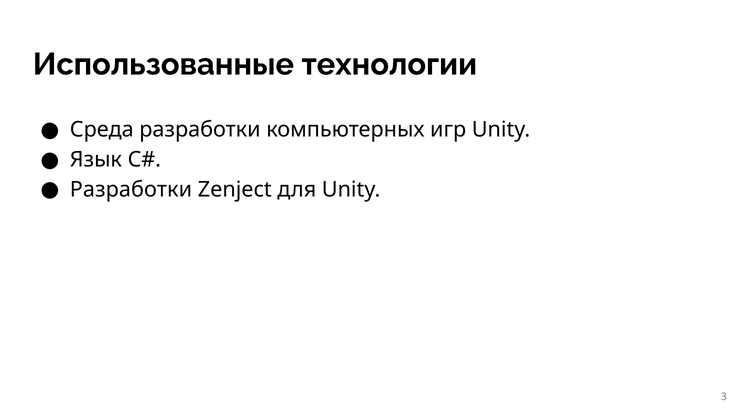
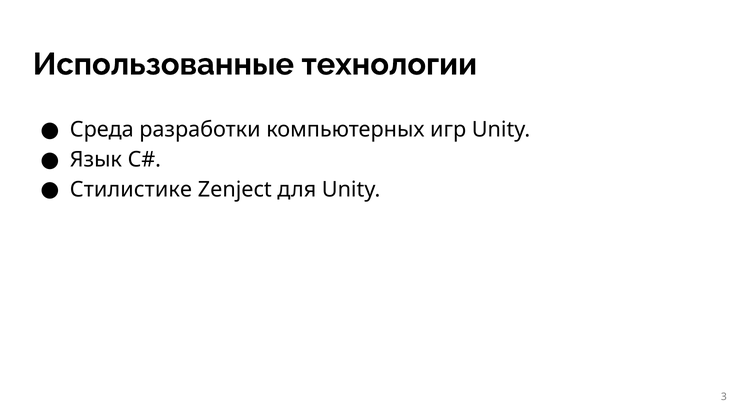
Разработки: Разработки -> Стилистике (131, 189)
